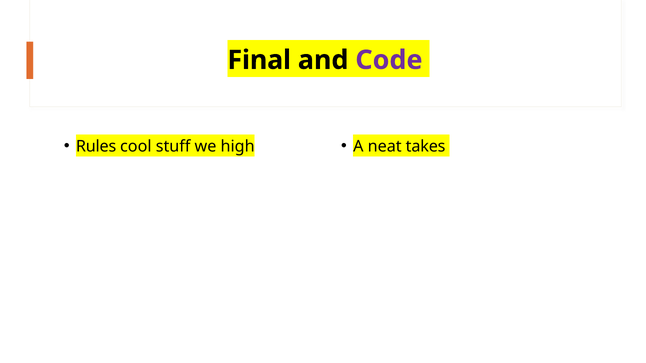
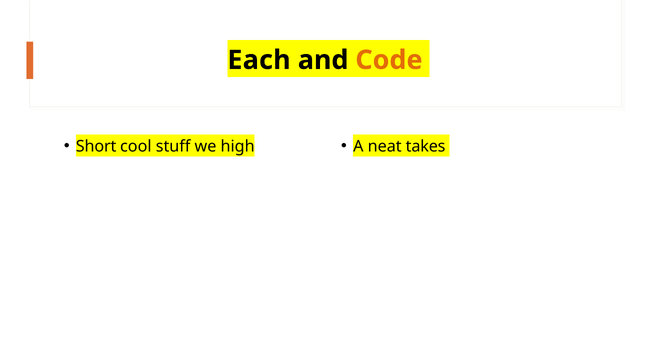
Final: Final -> Each (259, 60)
Code colour: purple -> orange (389, 60)
Rules: Rules -> Short (96, 146)
